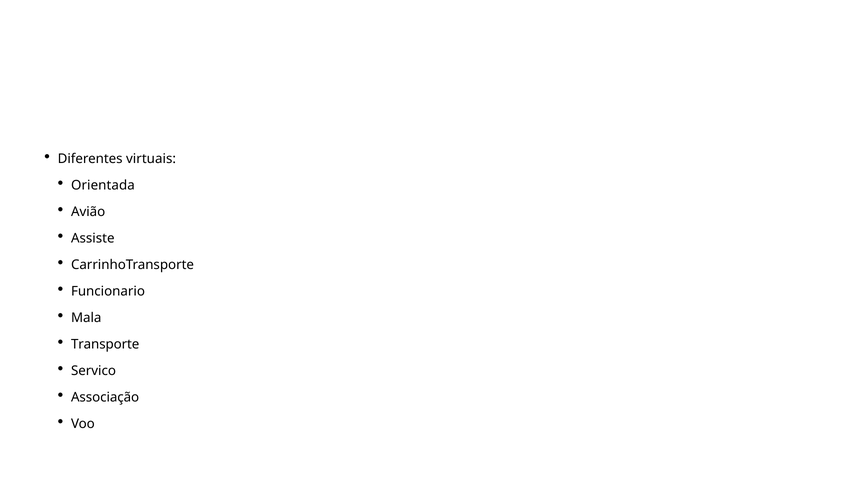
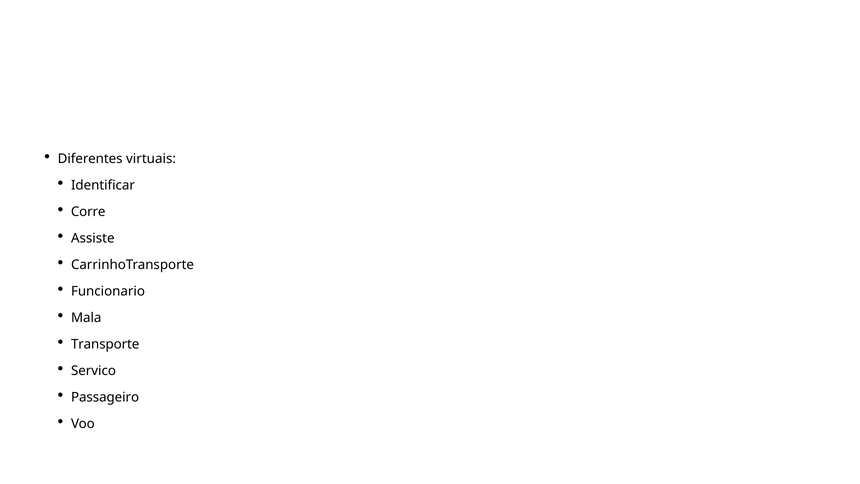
Orientada: Orientada -> Identificar (103, 185)
Avião: Avião -> Corre (88, 212)
Associação: Associação -> Passageiro (105, 397)
